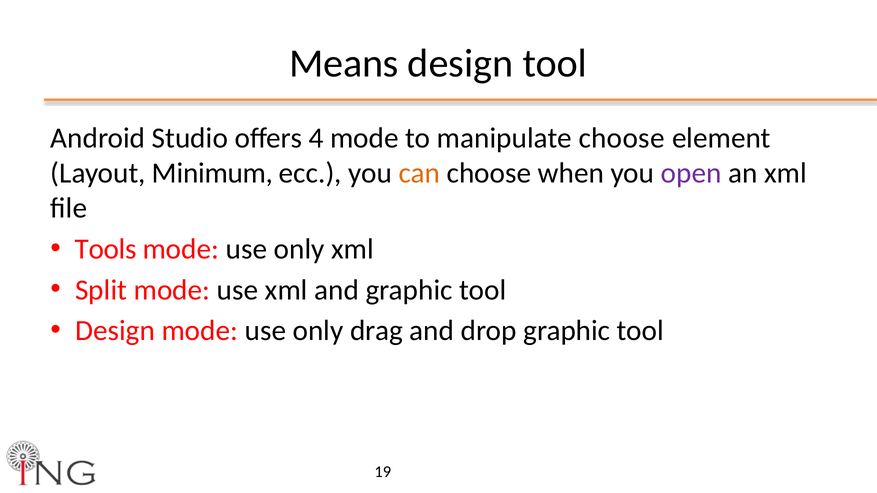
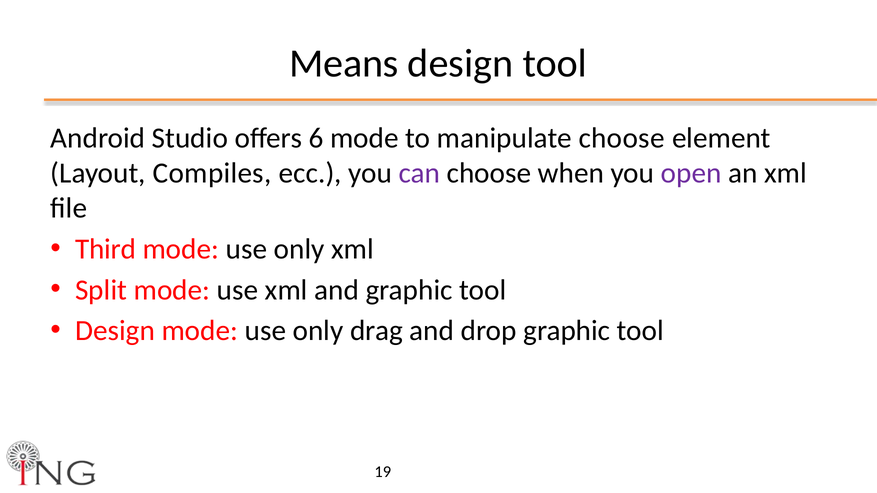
4: 4 -> 6 (316, 138)
Minimum: Minimum -> Compiles (212, 173)
can colour: orange -> purple (419, 173)
Tools: Tools -> Third (106, 249)
